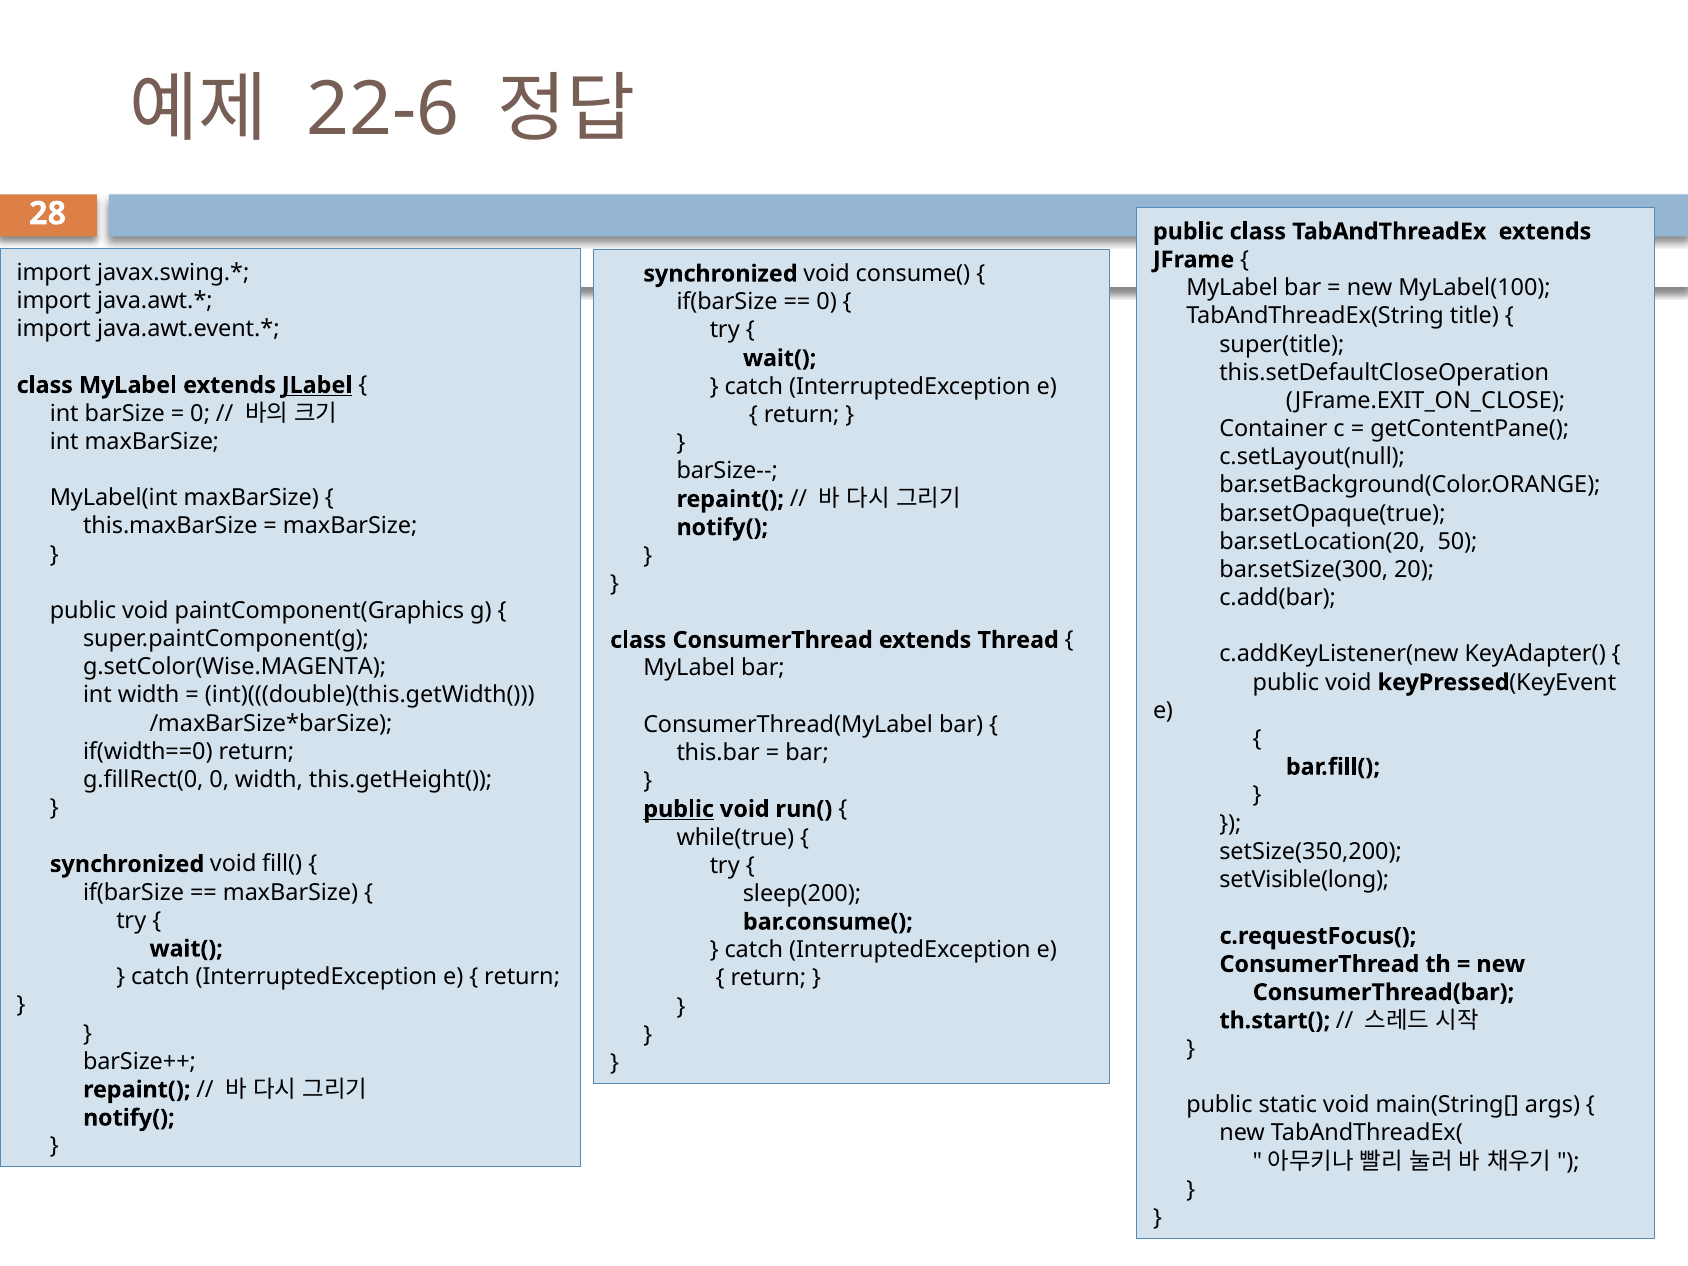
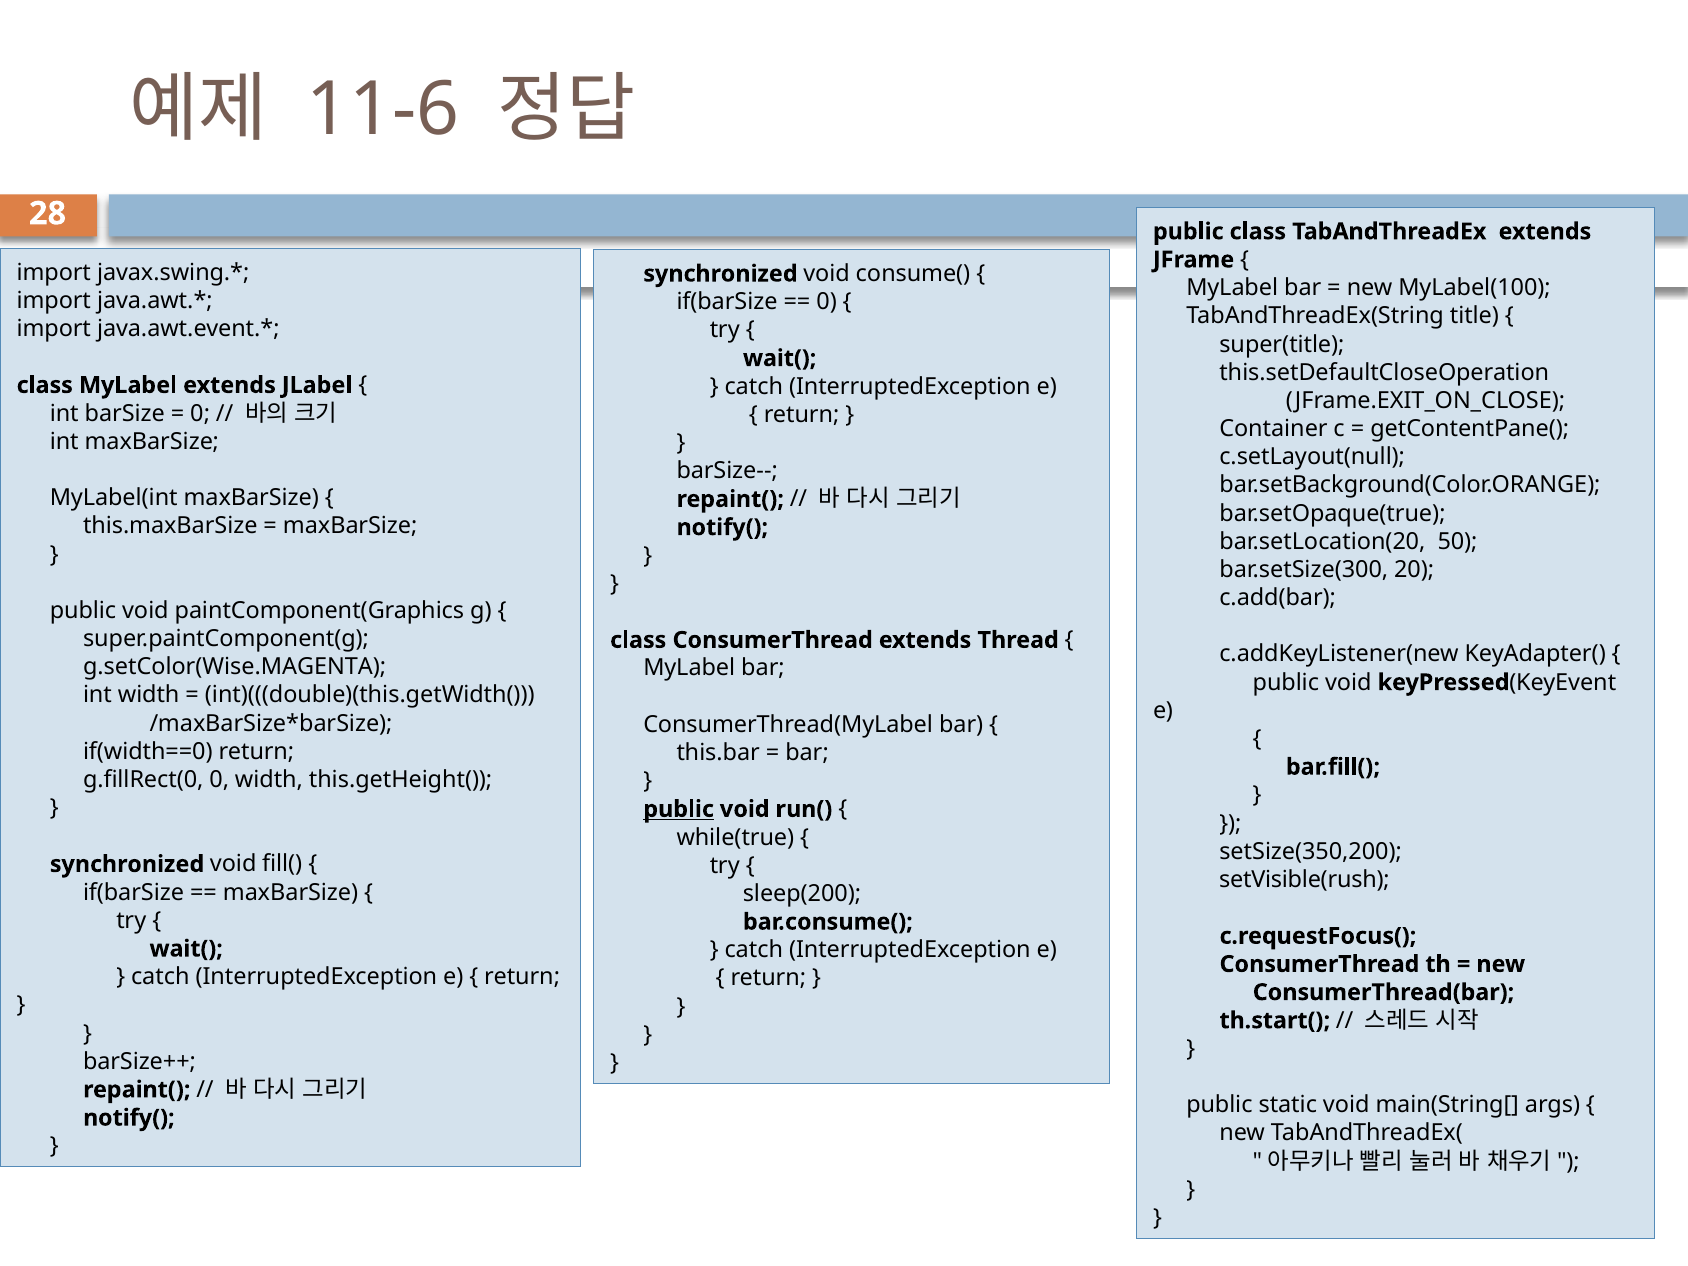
22-6: 22-6 -> 11-6 (383, 110)
JLabel underline: present -> none (317, 385)
setVisible(long: setVisible(long -> setVisible(rush (1304, 880)
